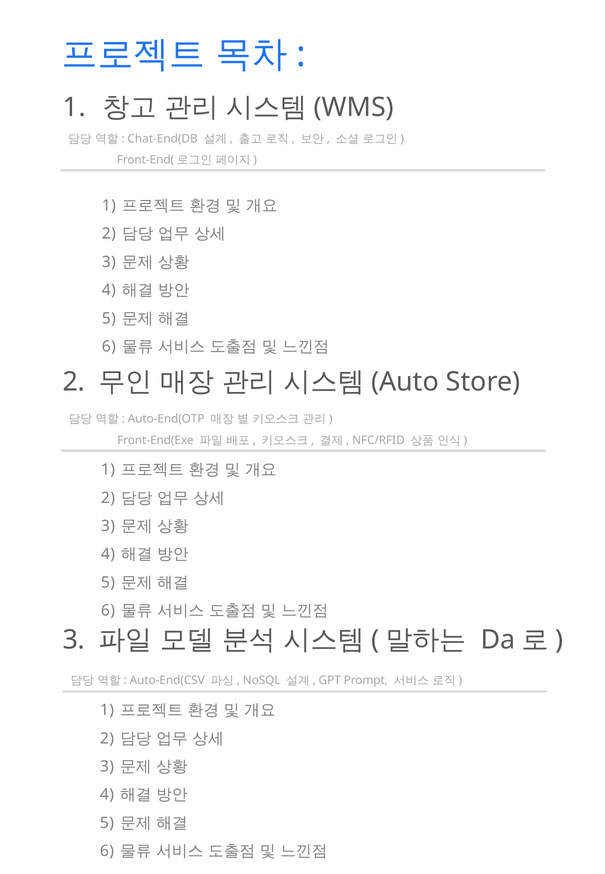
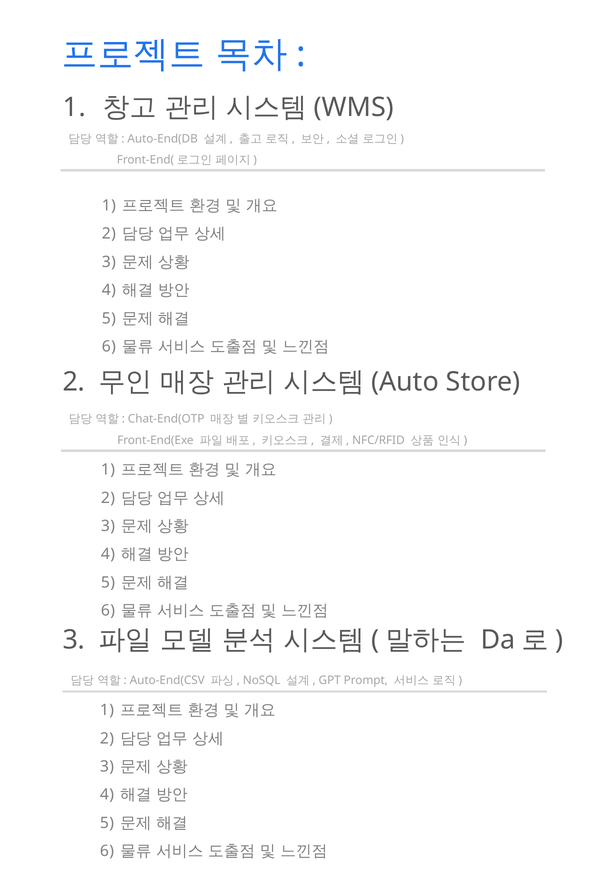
Chat-End(DB: Chat-End(DB -> Auto-End(DB (163, 139)
Auto-End(OTP: Auto-End(OTP -> Chat-End(OTP (166, 419)
